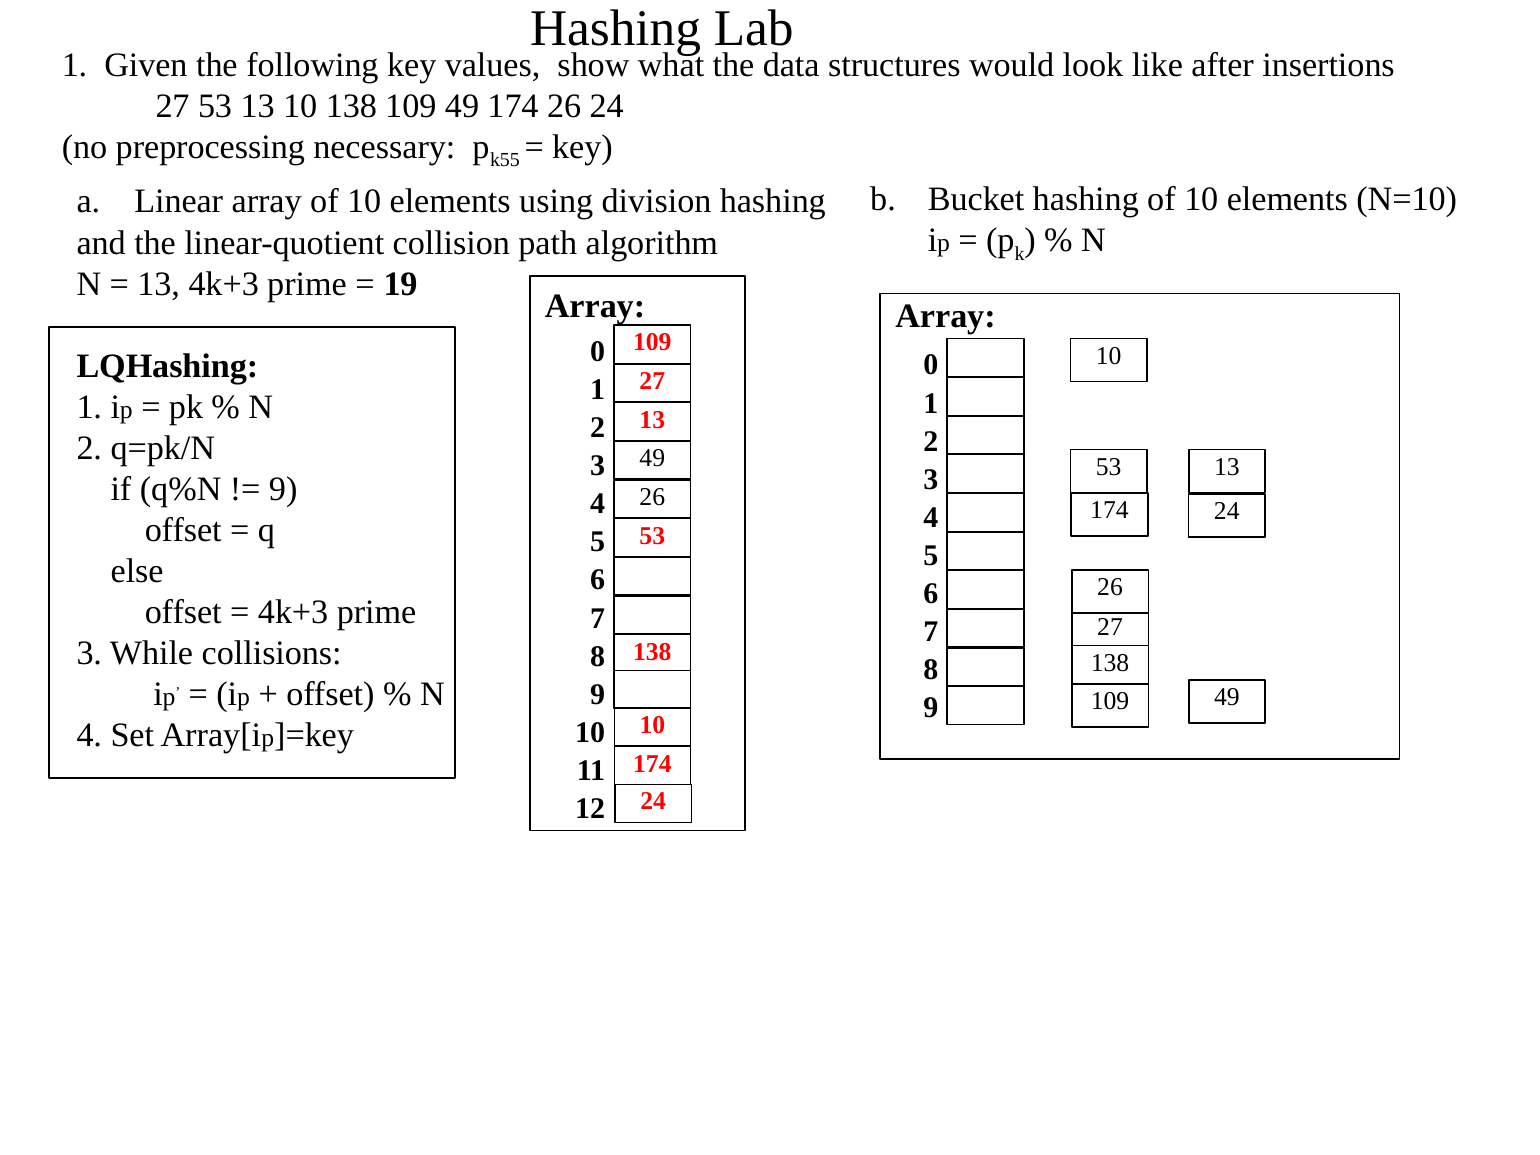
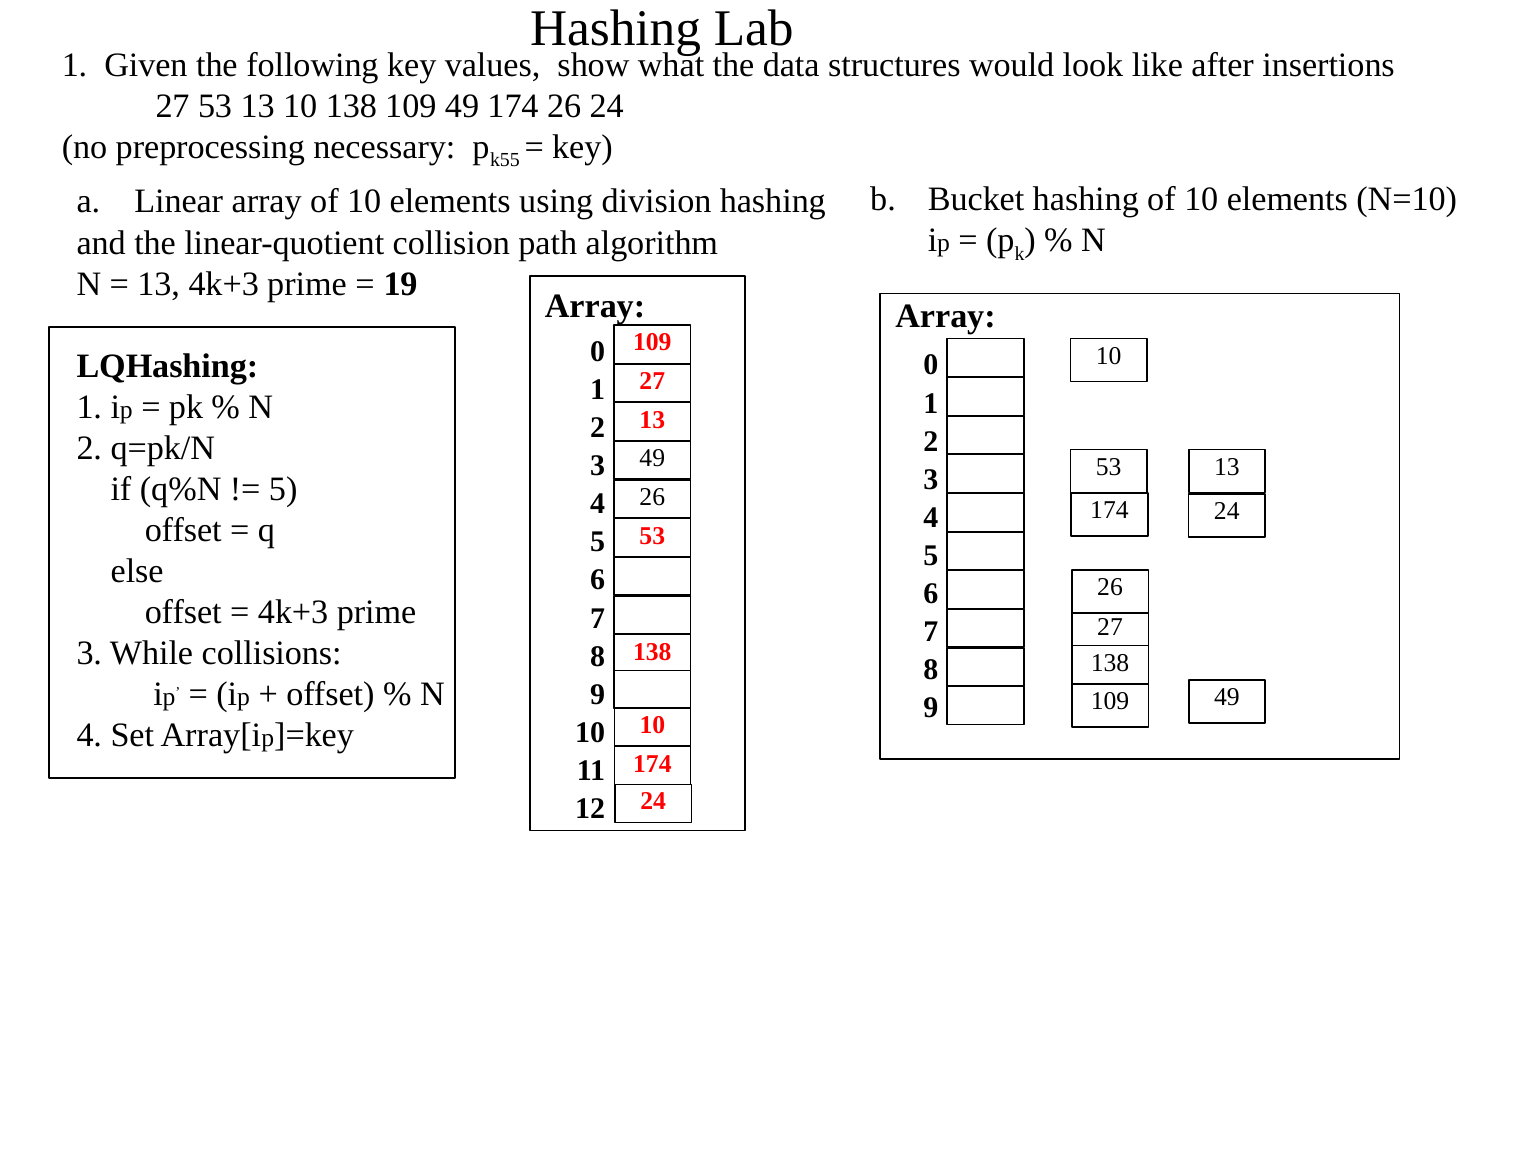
9: 9 -> 5 (283, 489)
